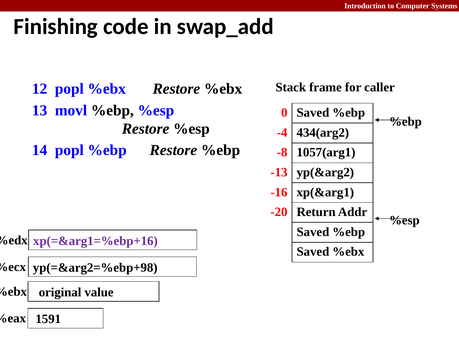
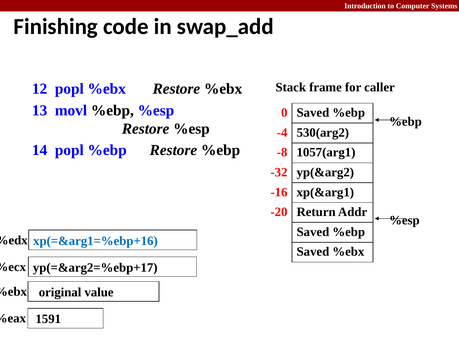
434(arg2: 434(arg2 -> 530(arg2 (323, 133)
-13: -13 -> -32 (279, 172)
xp(=&arg1=%ebp+16 colour: purple -> blue (95, 241)
yp(=&arg2=%ebp+98: yp(=&arg2=%ebp+98 -> yp(=&arg2=%ebp+17 (95, 268)
